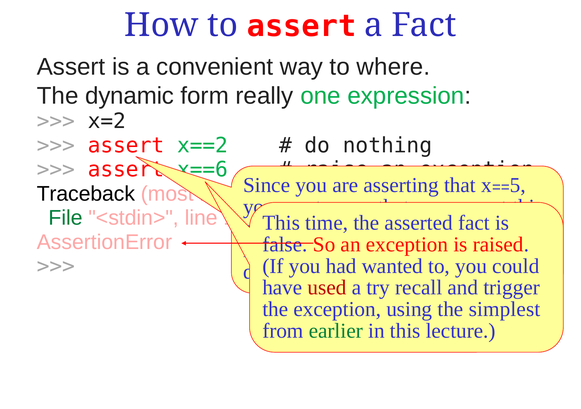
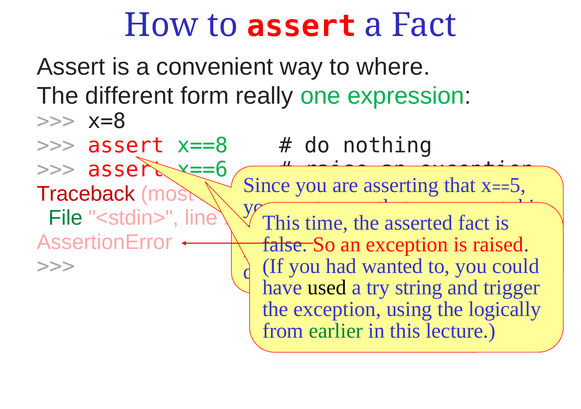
dynamic: dynamic -> different (129, 96)
x=2: x=2 -> x=8 (107, 121)
x==2: x==2 -> x==8 (203, 146)
Traceback colour: black -> red (86, 194)
used colour: red -> black (327, 288)
recall: recall -> string (419, 288)
simplest: simplest -> logically (505, 310)
